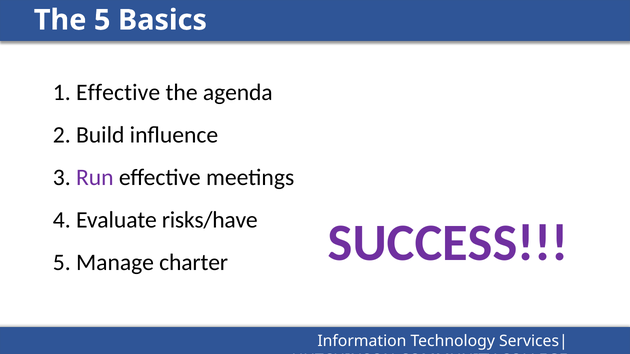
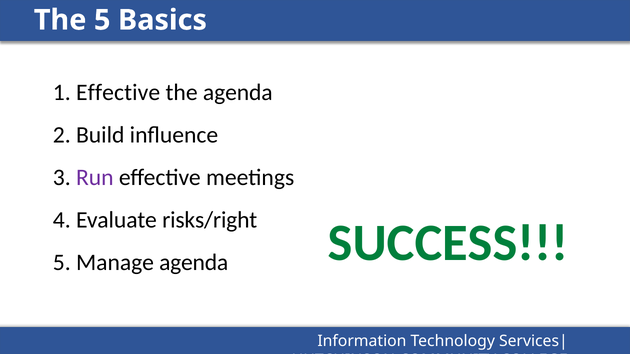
risks/have: risks/have -> risks/right (210, 220)
SUCCESS colour: purple -> green (448, 243)
Manage charter: charter -> agenda (194, 263)
